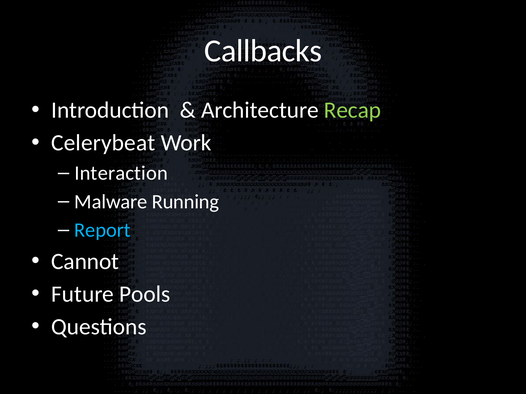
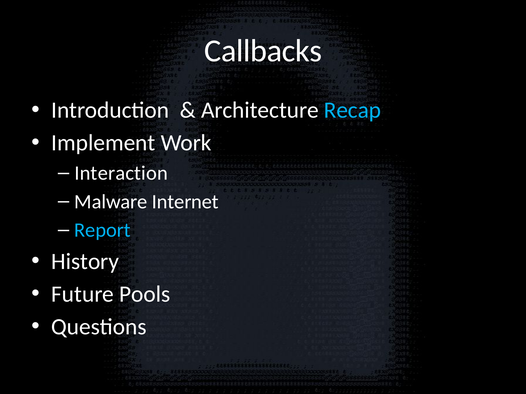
Recap colour: light green -> light blue (353, 110)
Celerybeat: Celerybeat -> Implement (103, 143)
Running: Running -> Internet (185, 202)
Cannot: Cannot -> History (85, 262)
